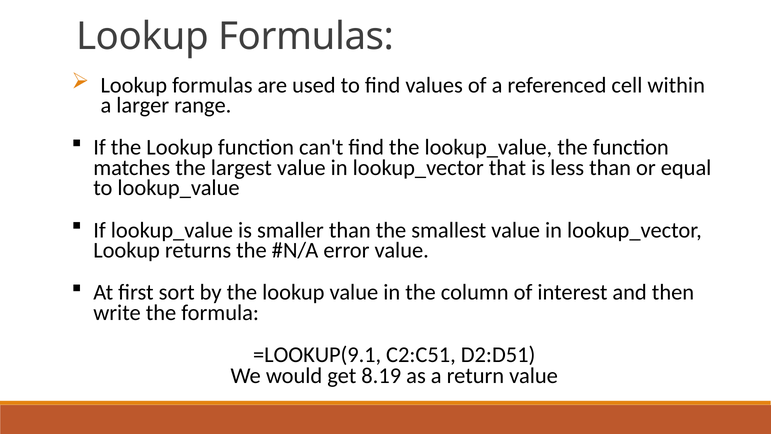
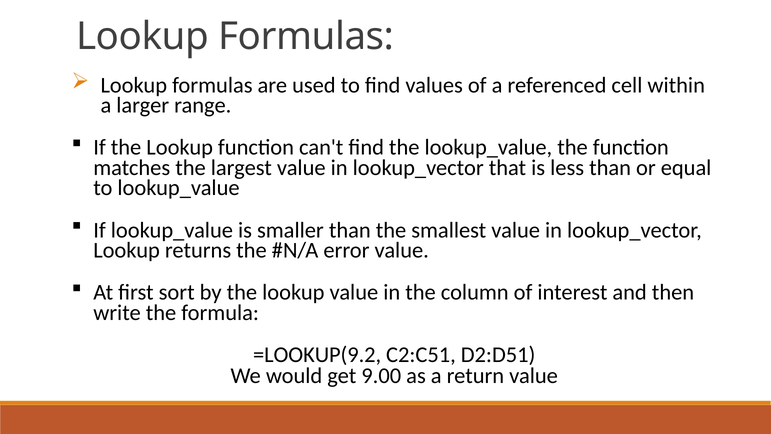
=LOOKUP(9.1: =LOOKUP(9.1 -> =LOOKUP(9.2 (317, 355)
8.19: 8.19 -> 9.00 (381, 376)
